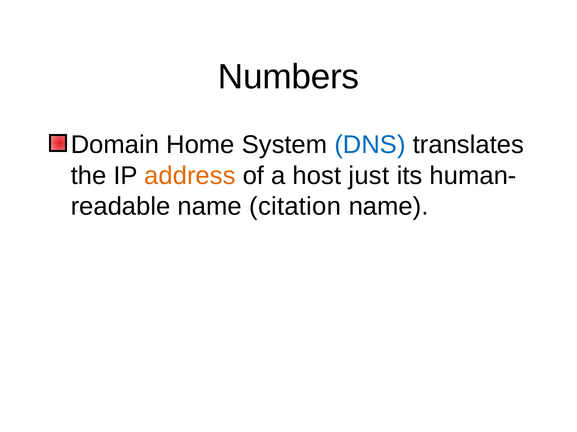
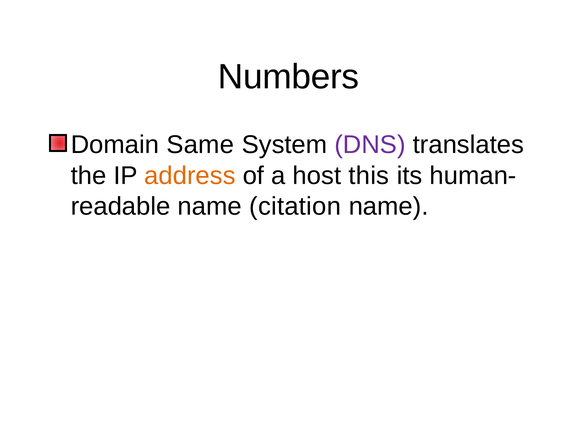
Home: Home -> Same (200, 145)
DNS colour: blue -> purple (370, 145)
just: just -> this (369, 176)
